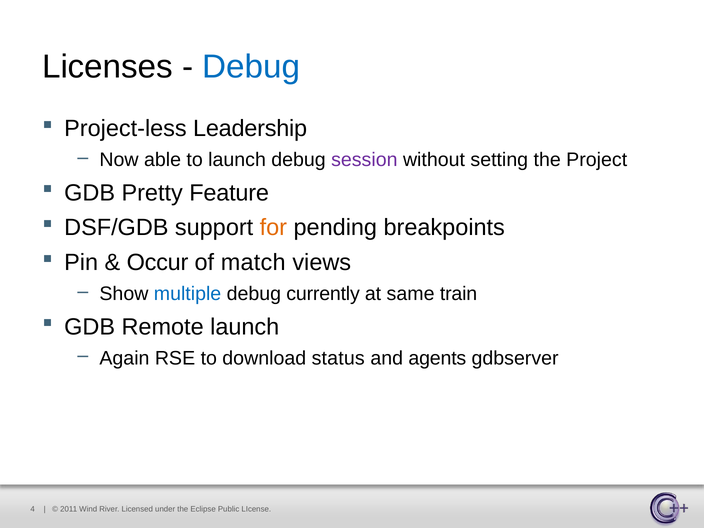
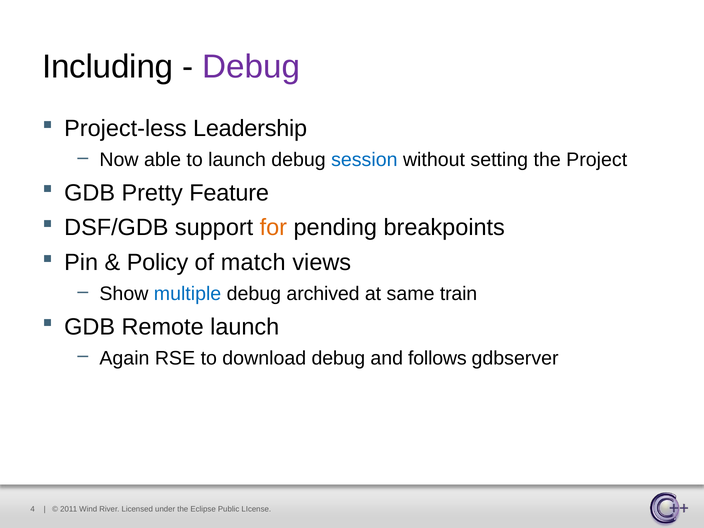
Licenses: Licenses -> Including (108, 67)
Debug colour: blue -> purple (251, 67)
session colour: purple -> blue (364, 160)
Occur: Occur -> Policy (158, 263)
currently: currently -> archived (323, 294)
download status: status -> debug (338, 358)
agents: agents -> follows (437, 358)
